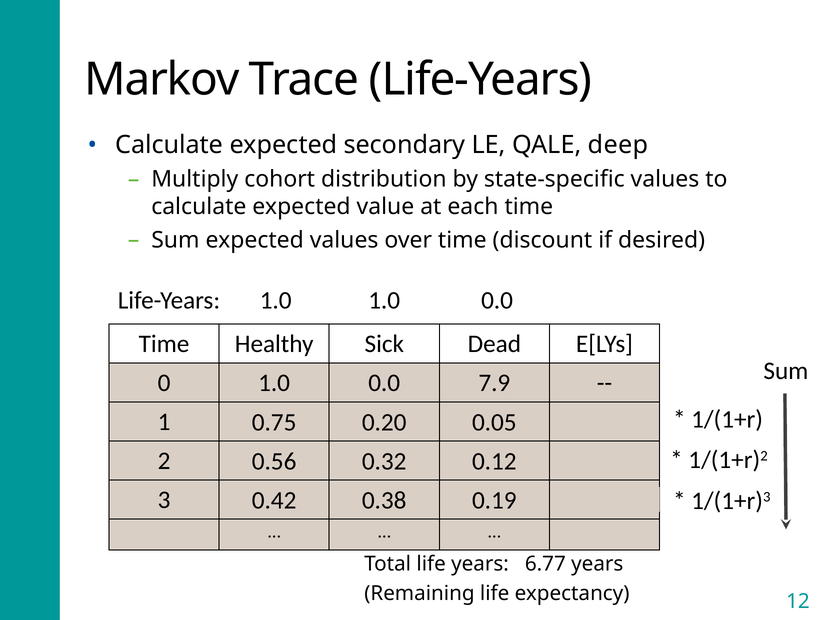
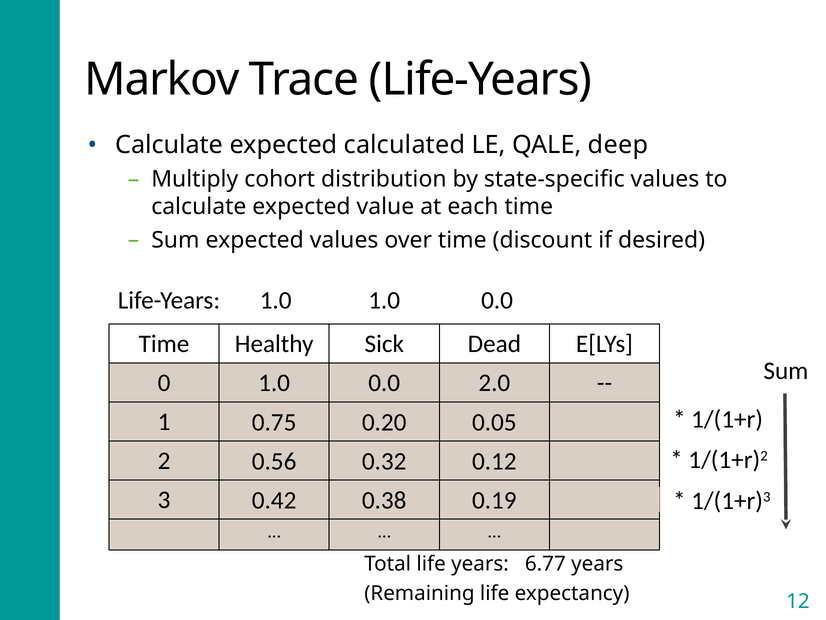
secondary: secondary -> calculated (404, 145)
7.9: 7.9 -> 2.0 (494, 383)
